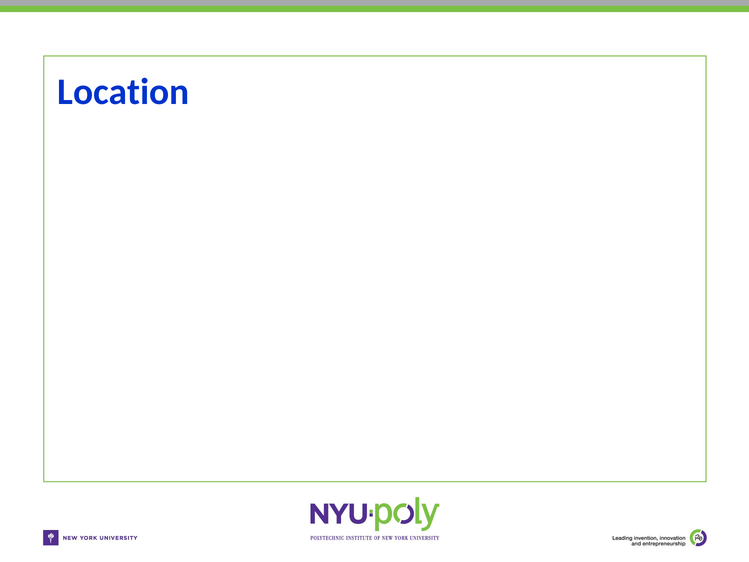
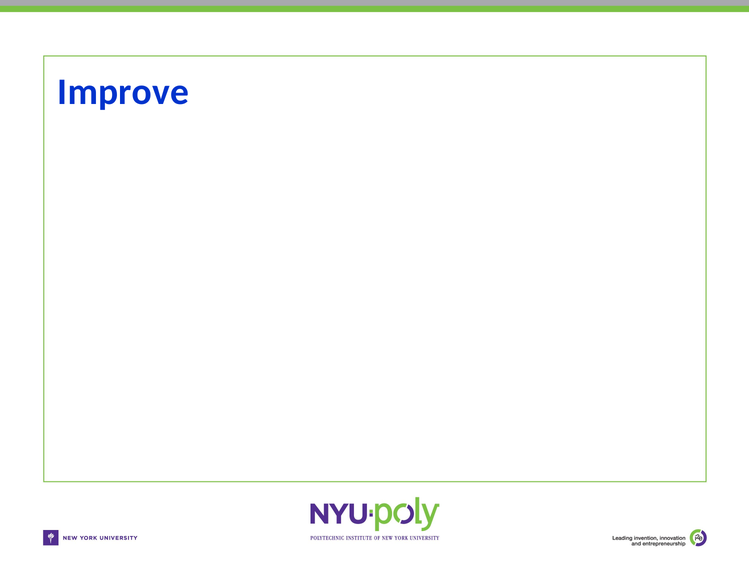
Location: Location -> Improve (123, 92)
